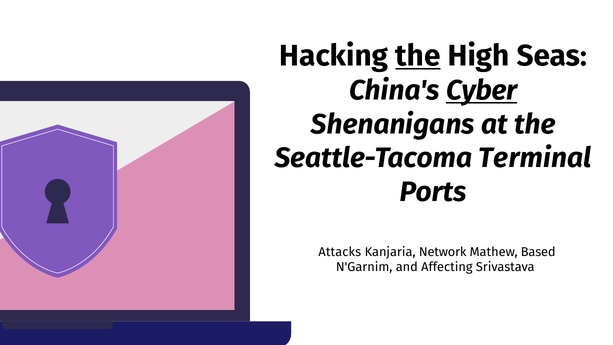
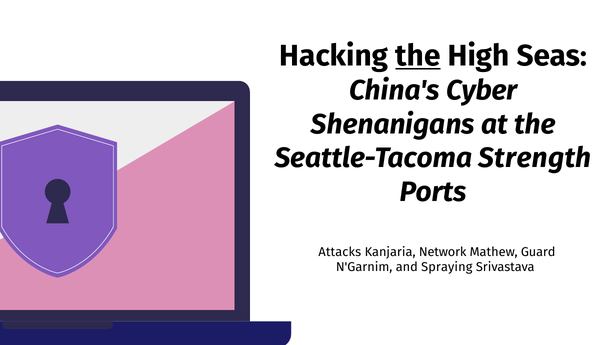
Cyber underline: present -> none (482, 91)
Terminal: Terminal -> Strength (535, 158)
Based: Based -> Guard (538, 252)
Affecting: Affecting -> Spraying (447, 267)
